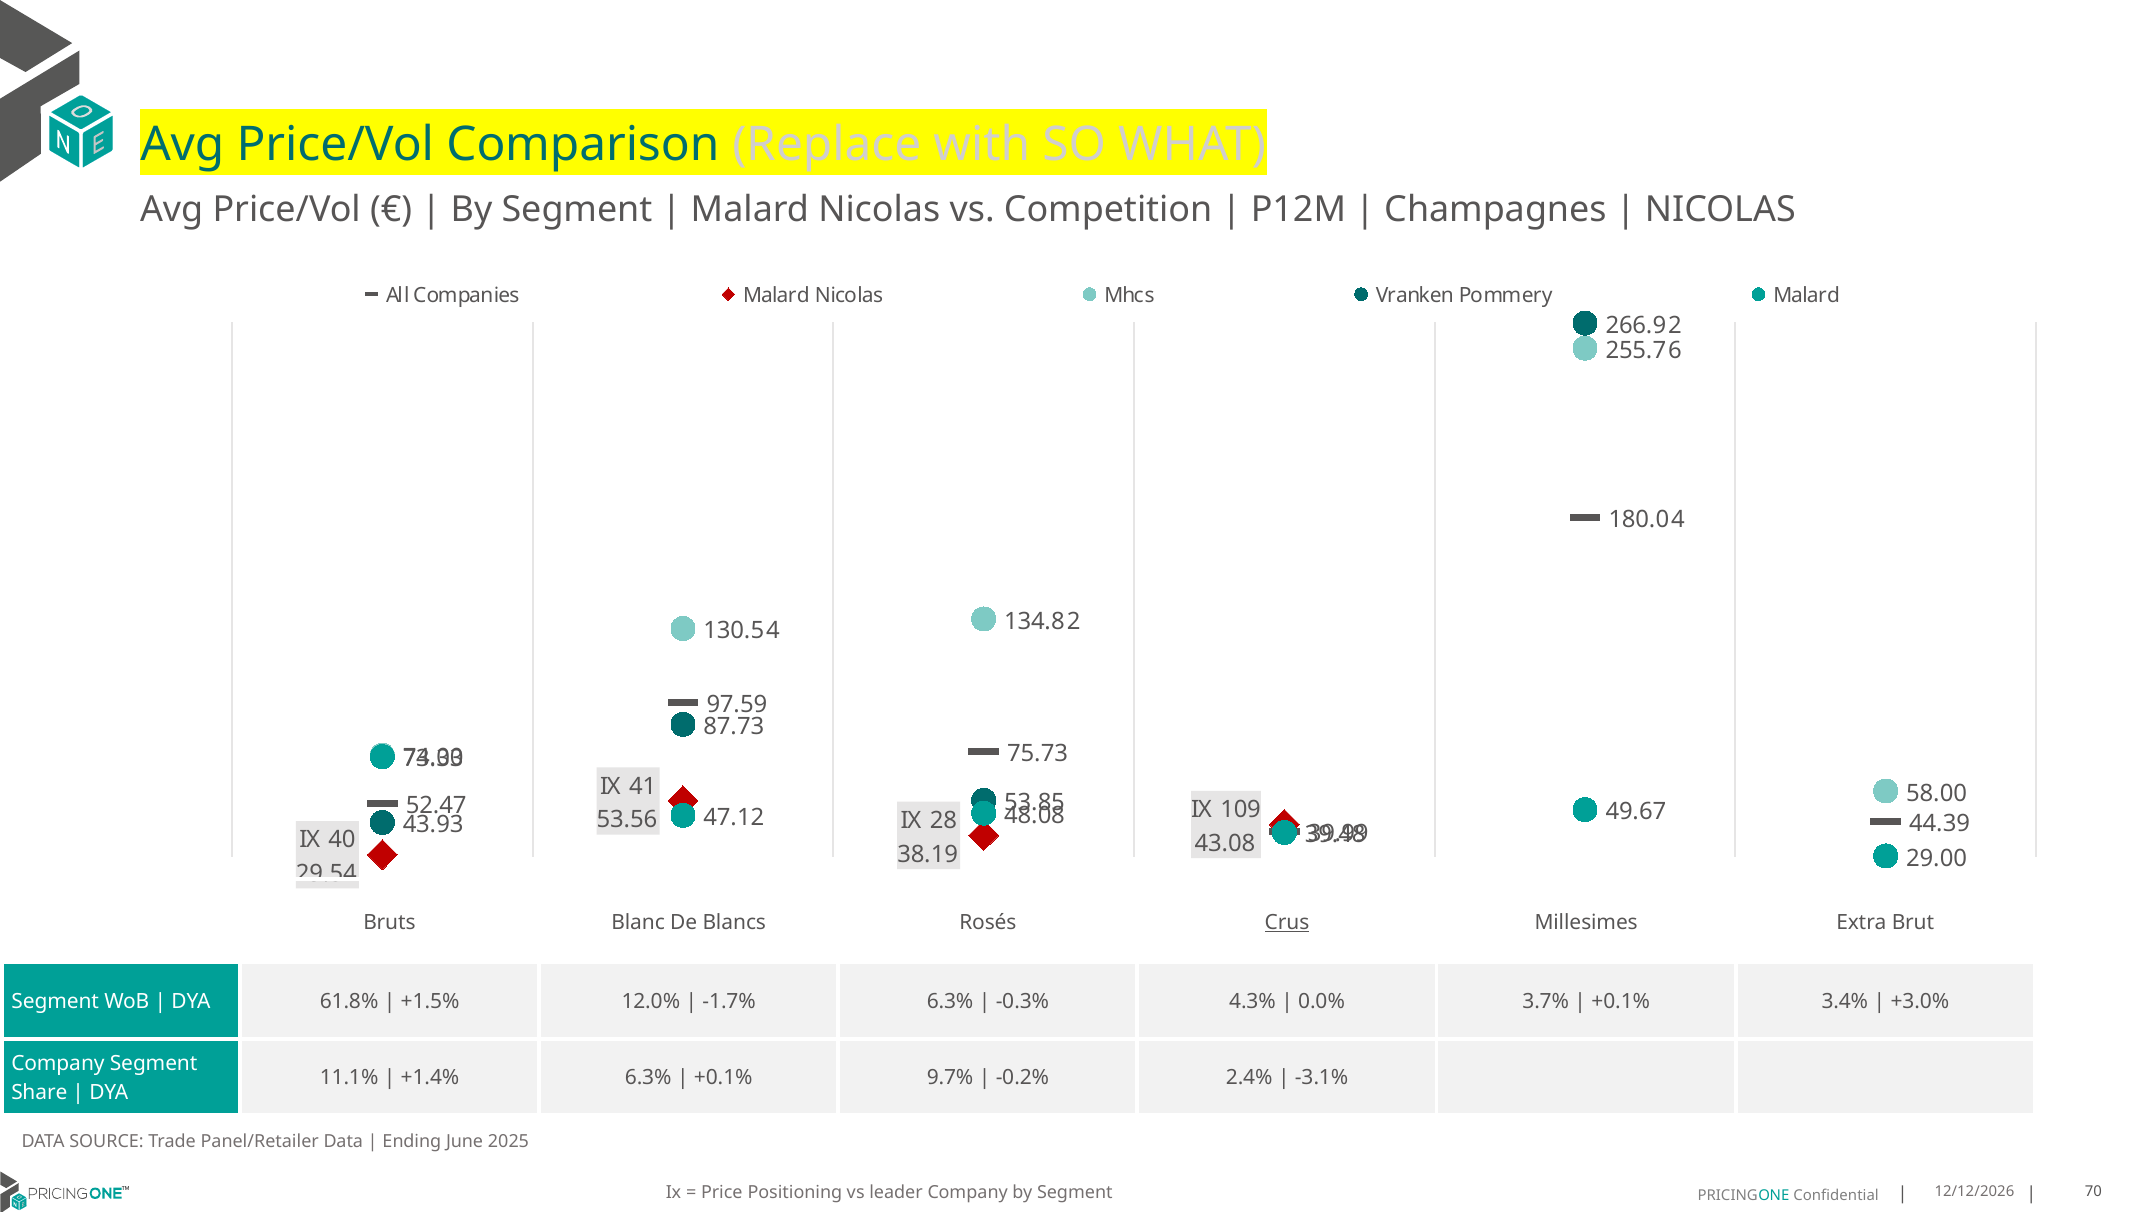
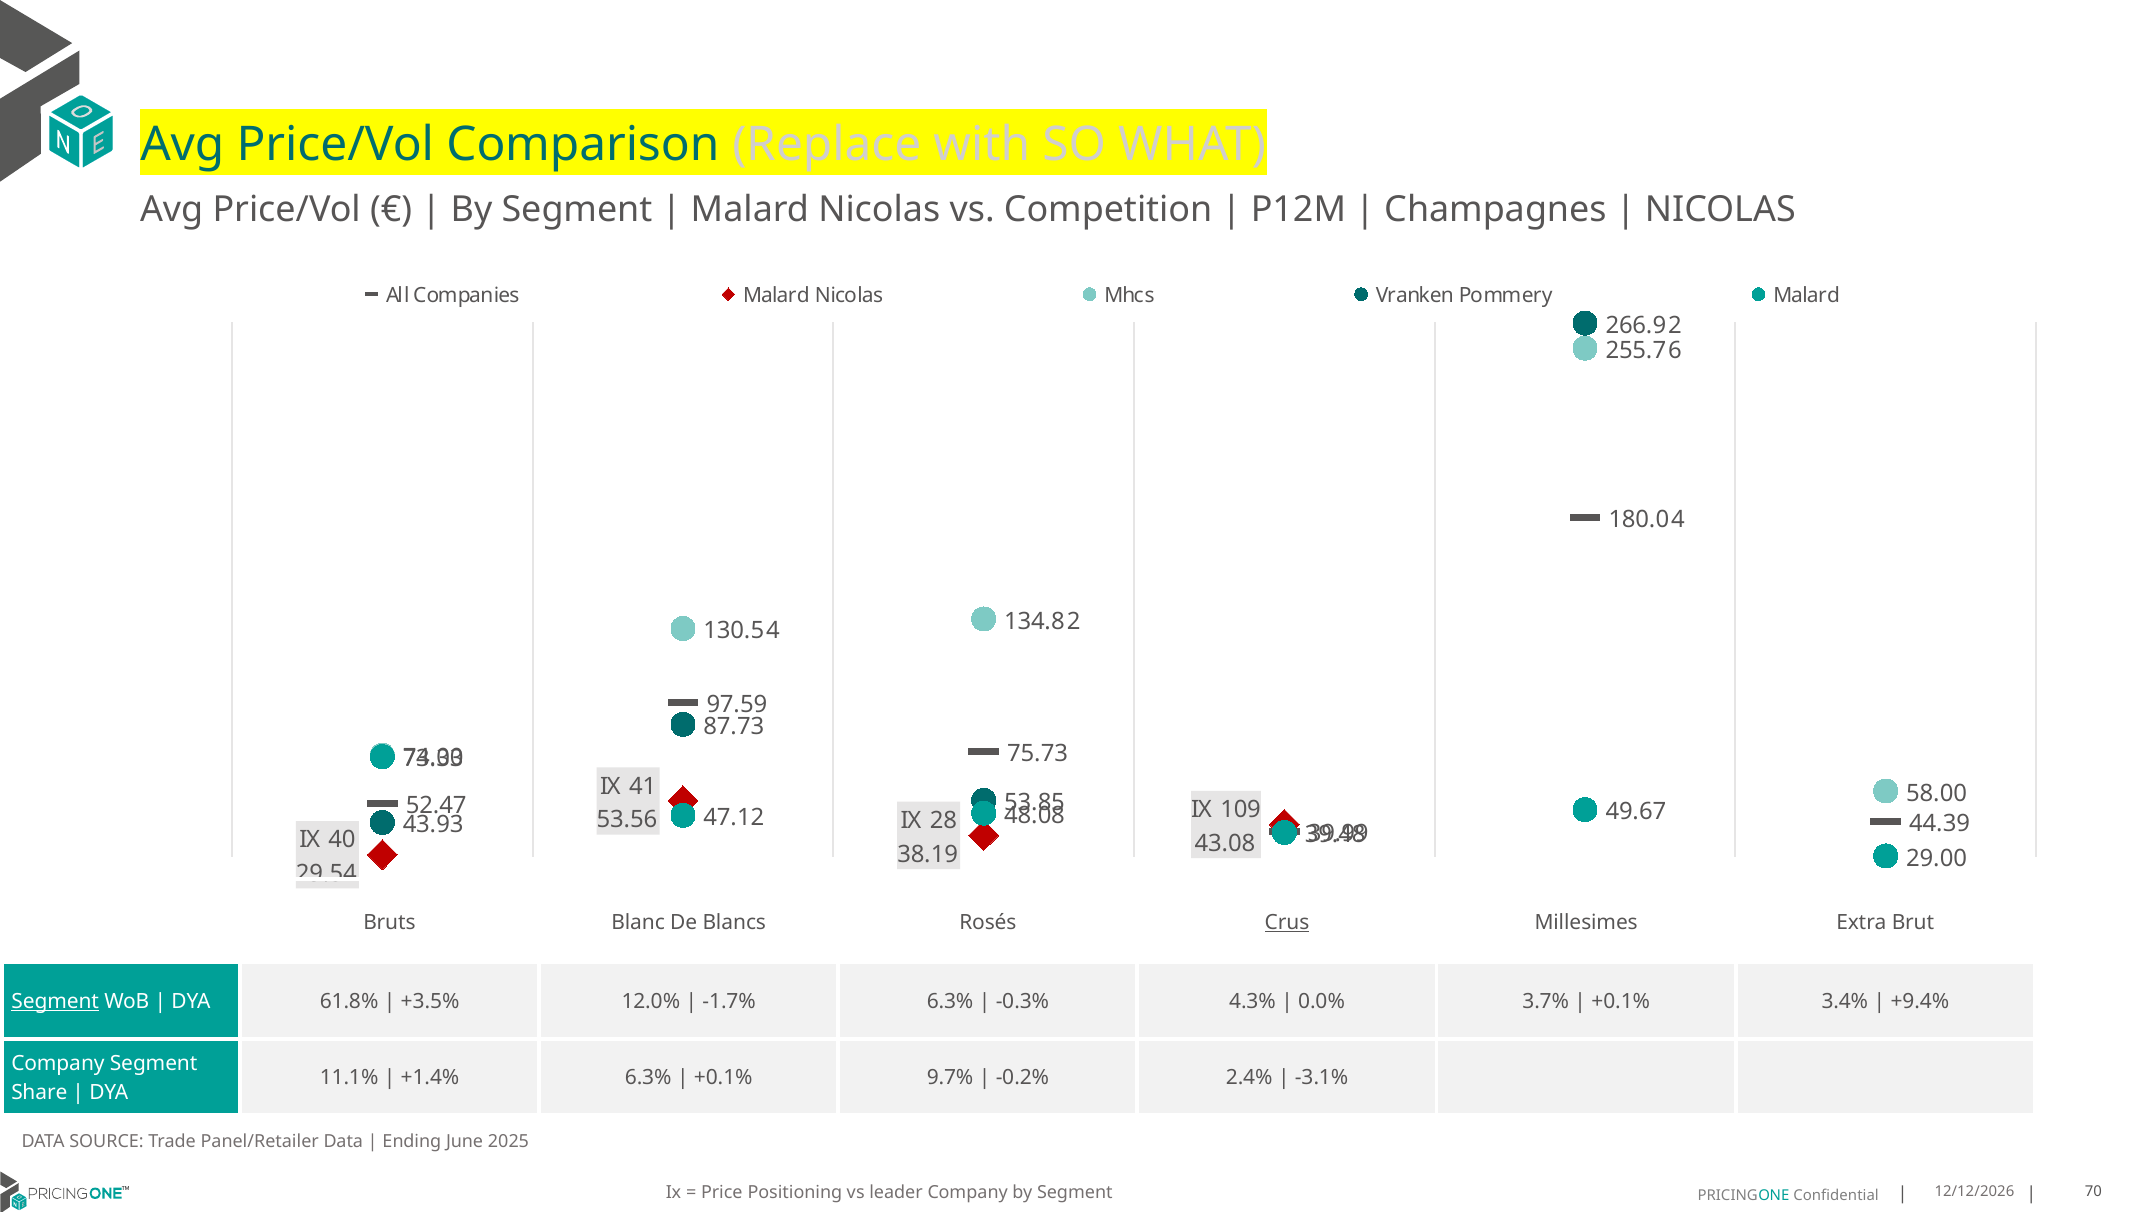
Segment underline: none -> present (55, 1002)
+1.5%: +1.5% -> +3.5% (430, 1002)
+3.0%: +3.0% -> +9.4% (1920, 1002)
